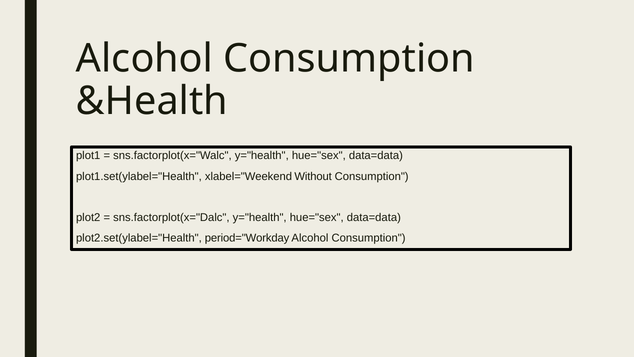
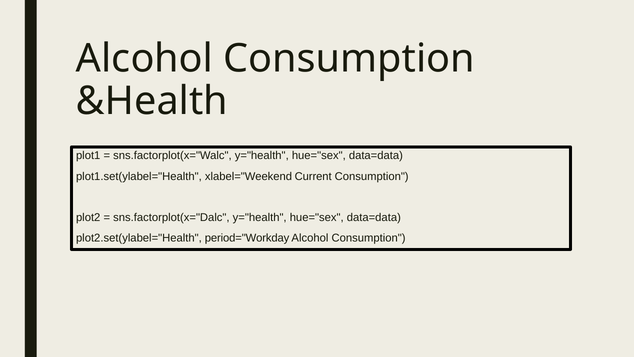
Without: Without -> Current (313, 176)
